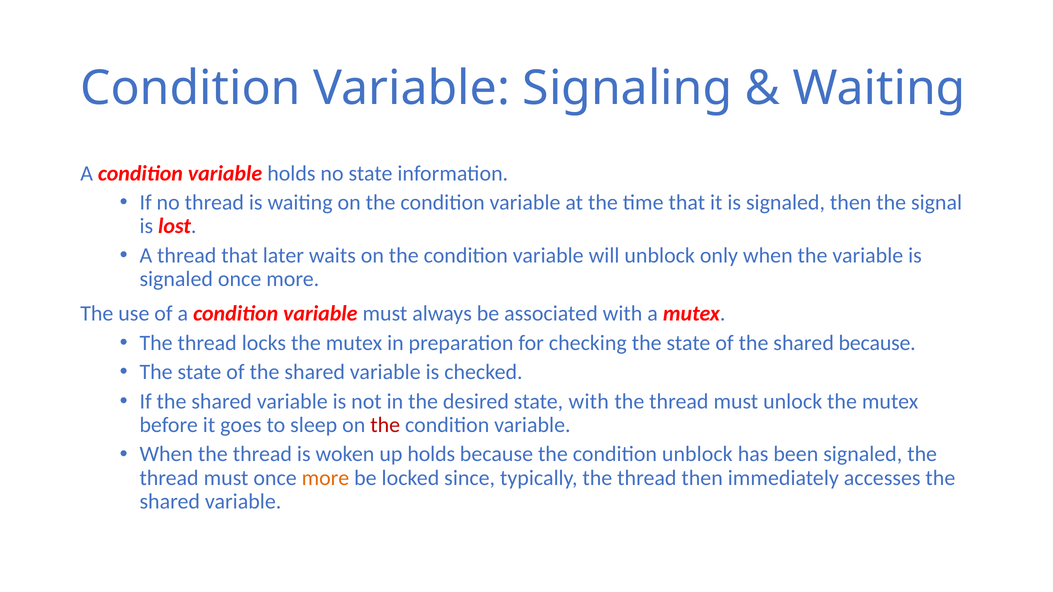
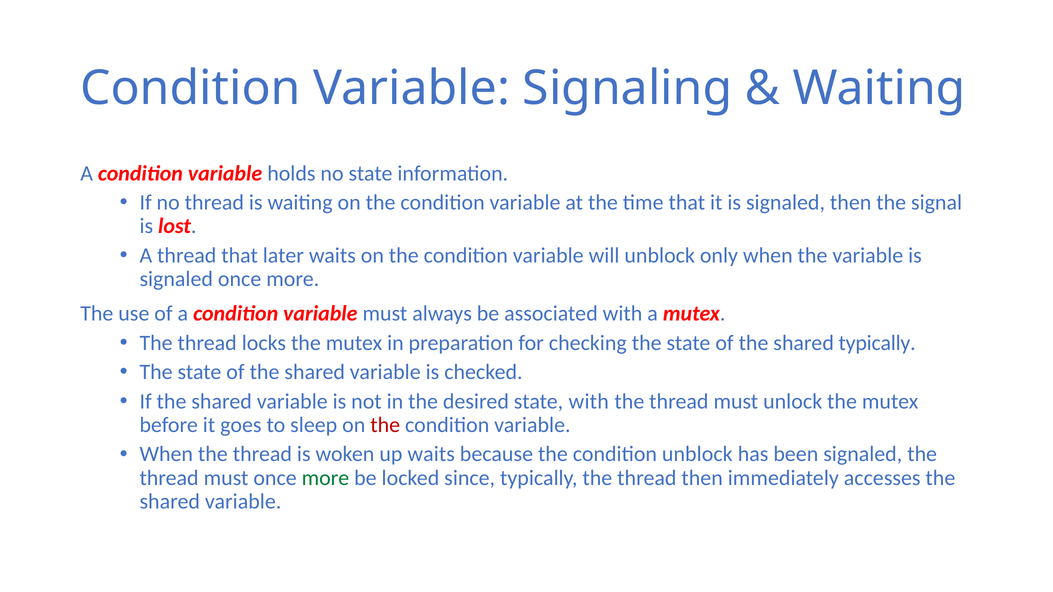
shared because: because -> typically (877, 343)
up holds: holds -> waits (431, 454)
more colour: orange -> green (325, 478)
